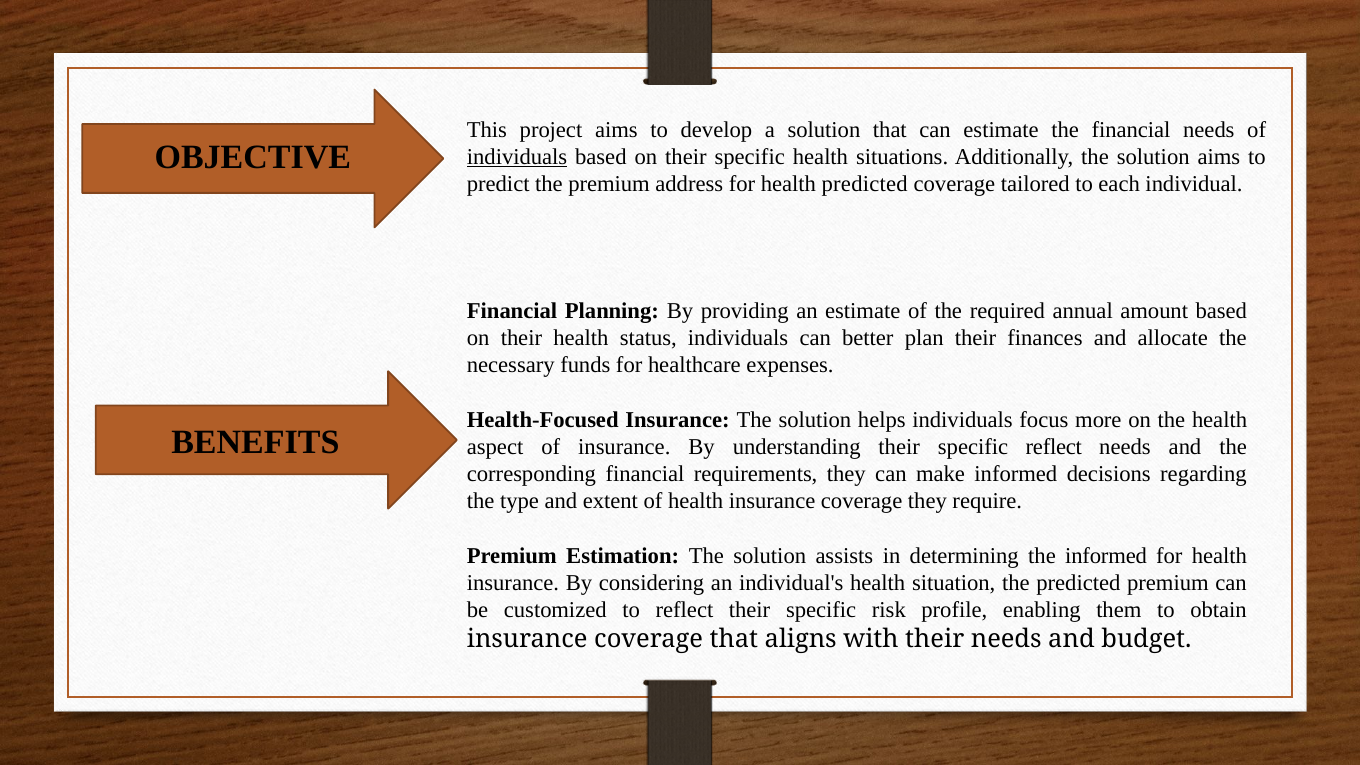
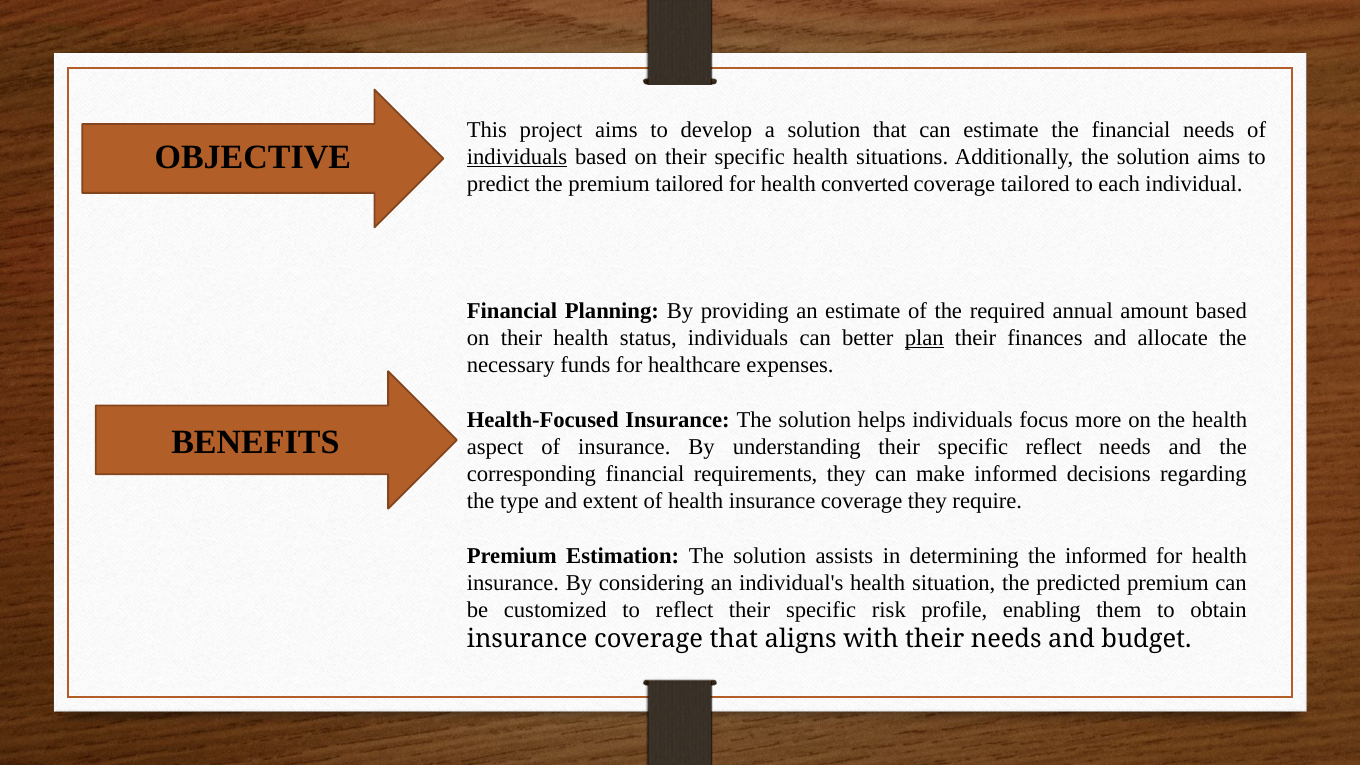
premium address: address -> tailored (689, 184)
health predicted: predicted -> converted (865, 184)
plan underline: none -> present (924, 338)
